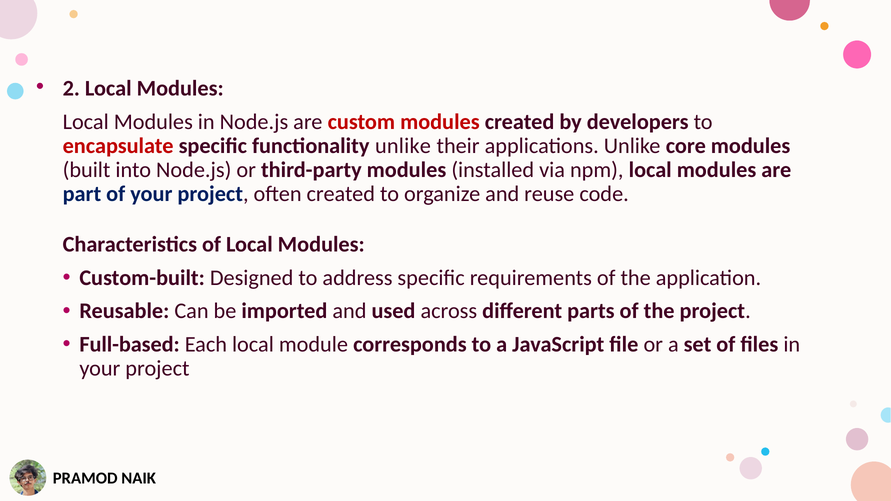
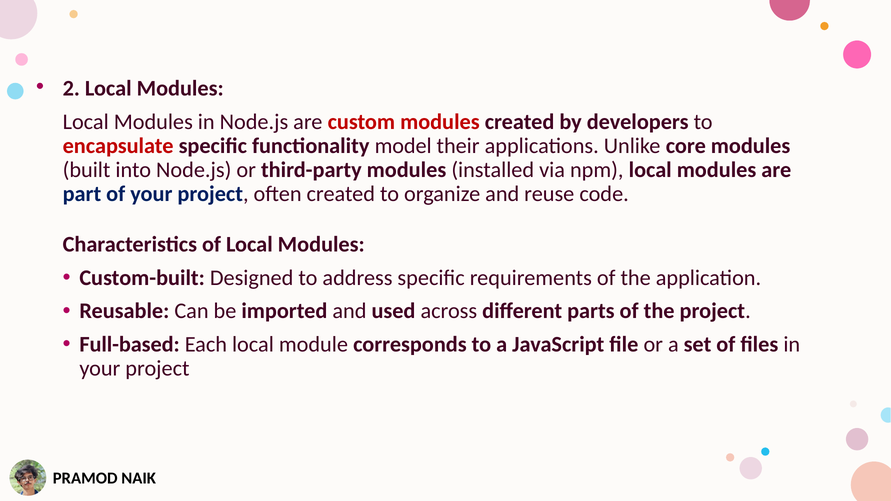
functionality unlike: unlike -> model (403, 146)
